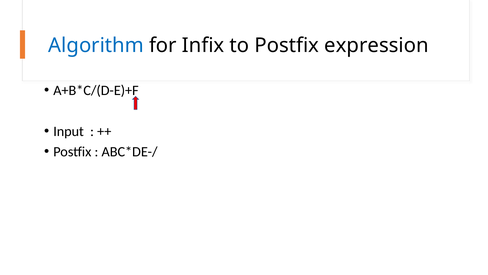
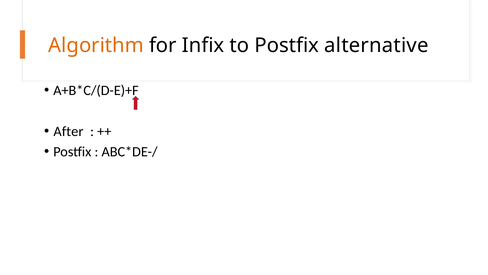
Algorithm colour: blue -> orange (96, 45)
expression: expression -> alternative (376, 45)
Input: Input -> After (68, 131)
